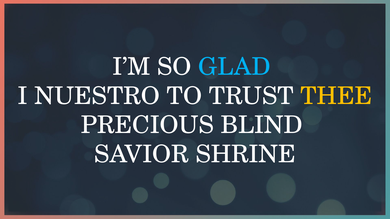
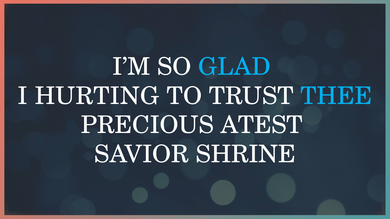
NUESTRO: NUESTRO -> HURTING (97, 96)
THEE colour: yellow -> light blue (336, 96)
BLIND: BLIND -> ATEST (262, 125)
